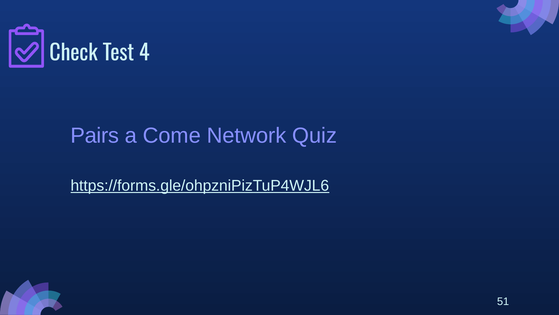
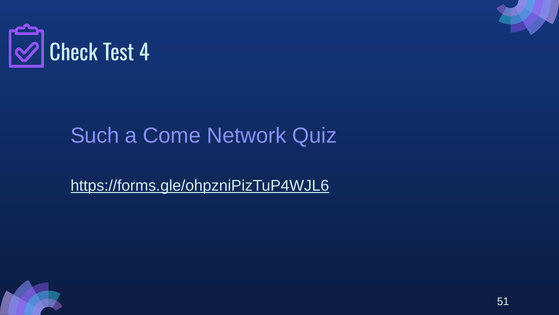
Pairs: Pairs -> Such (95, 135)
